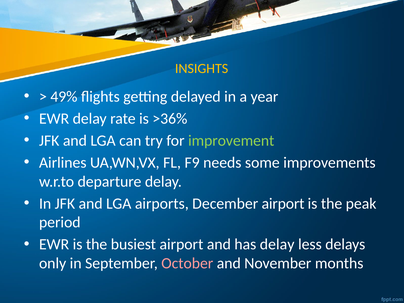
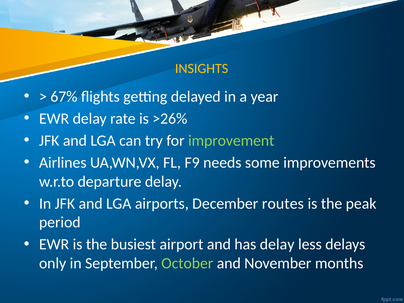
49%: 49% -> 67% (64, 97)
>36%: >36% -> >26% (170, 119)
December airport: airport -> routes (283, 203)
October colour: pink -> light green (187, 263)
